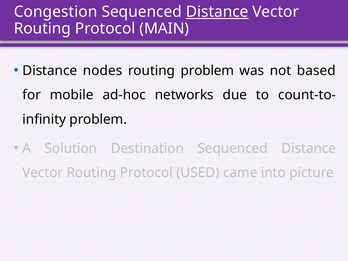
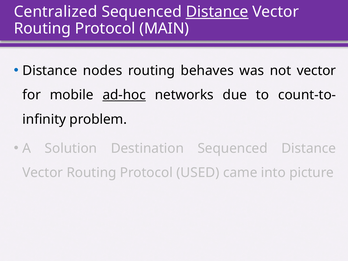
Congestion: Congestion -> Centralized (56, 12)
routing problem: problem -> behaves (207, 71)
not based: based -> vector (316, 71)
ad-hoc underline: none -> present (124, 95)
